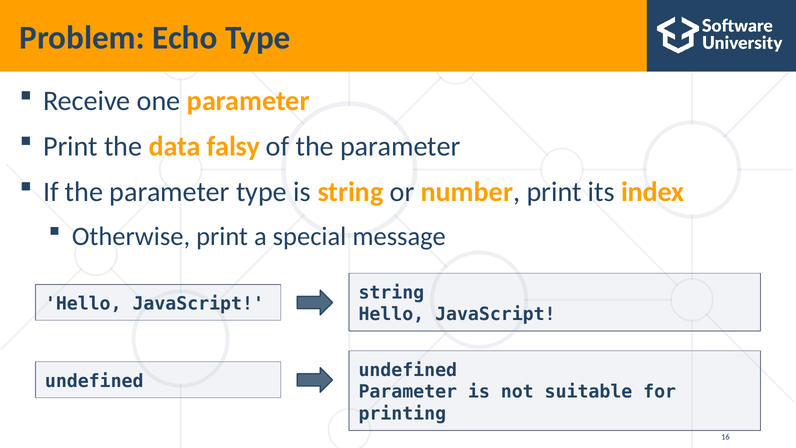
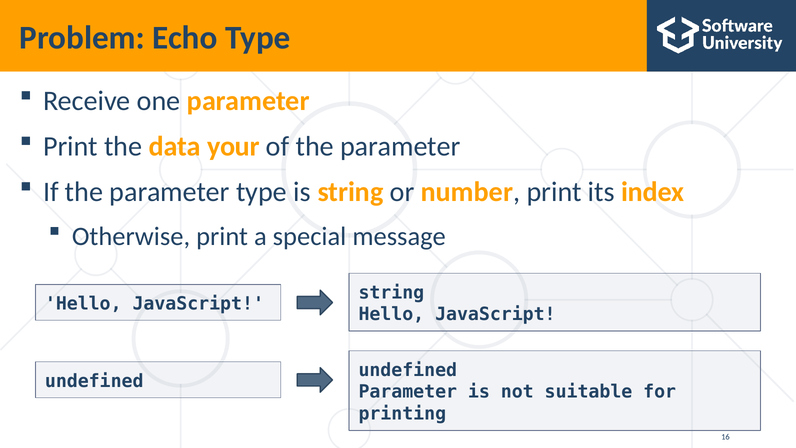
falsy: falsy -> your (233, 146)
